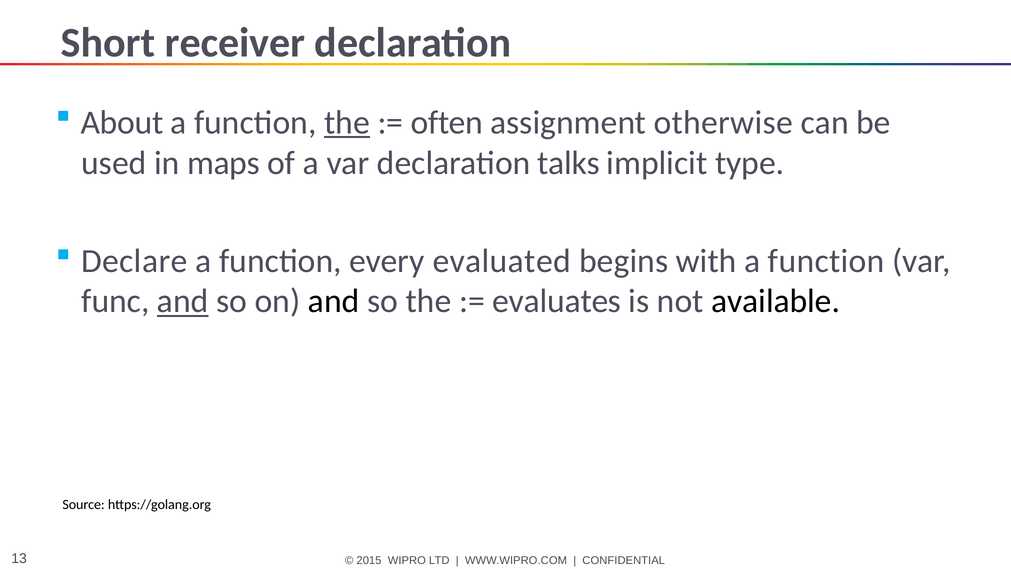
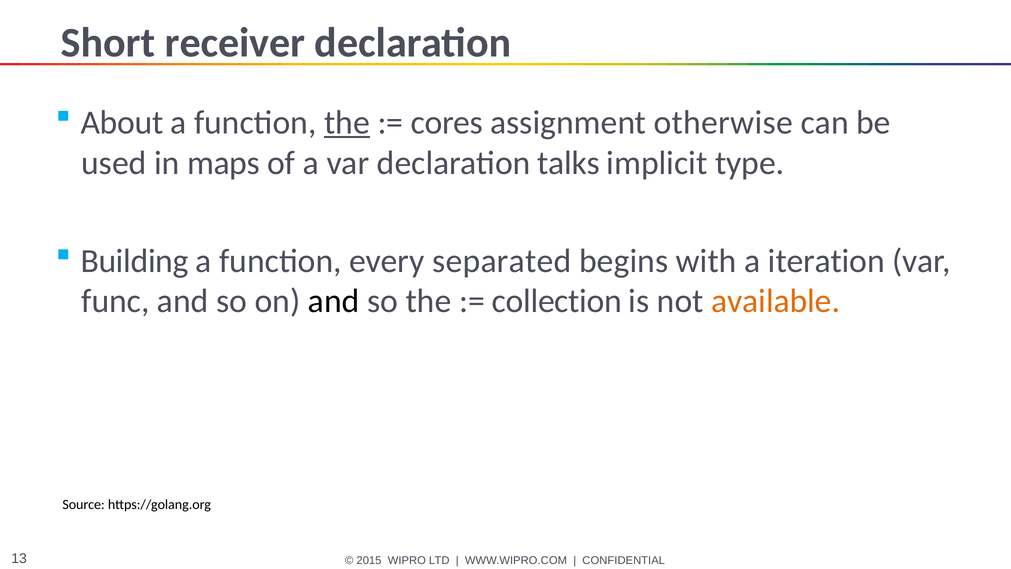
often: often -> cores (447, 123)
Declare: Declare -> Building (135, 261)
evaluated: evaluated -> separated (502, 261)
with a function: function -> iteration (826, 261)
and underline: present -> none (183, 301)
evaluates: evaluates -> collection (557, 301)
available colour: black -> orange (776, 301)
